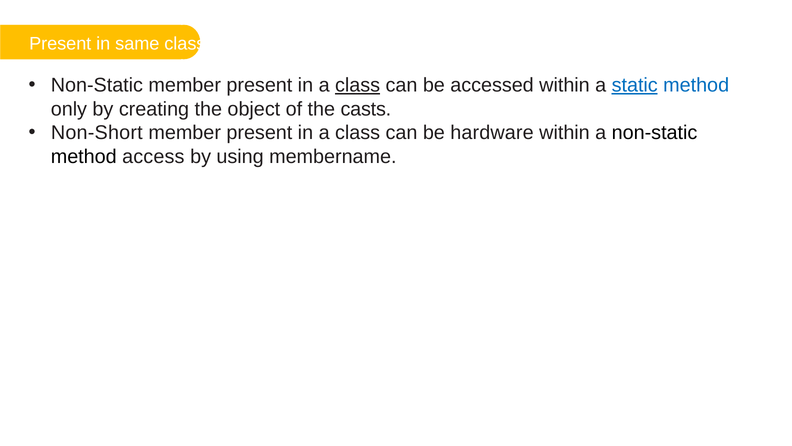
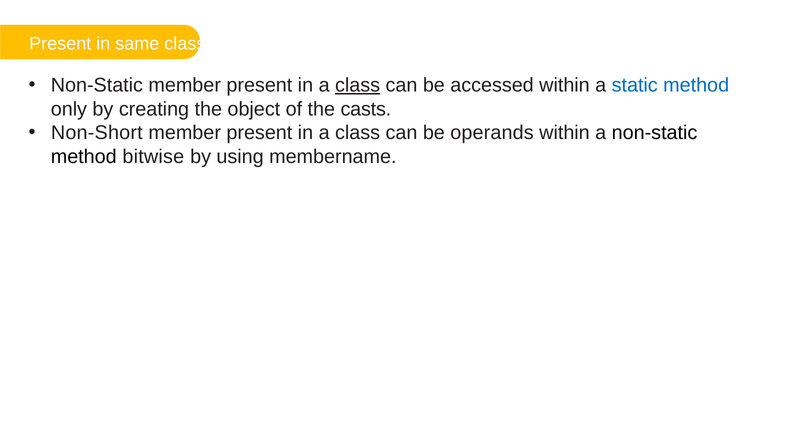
static underline: present -> none (635, 85)
hardware: hardware -> operands (492, 133)
access: access -> bitwise (153, 156)
